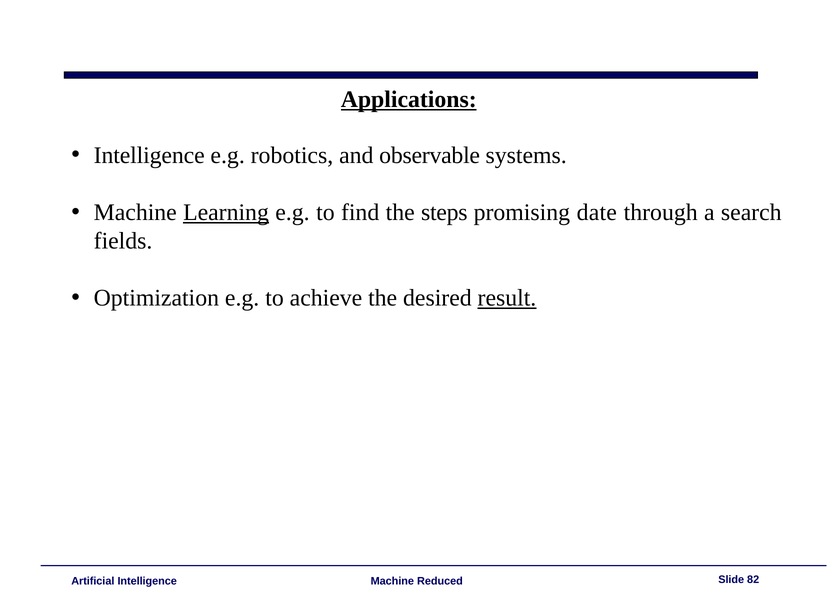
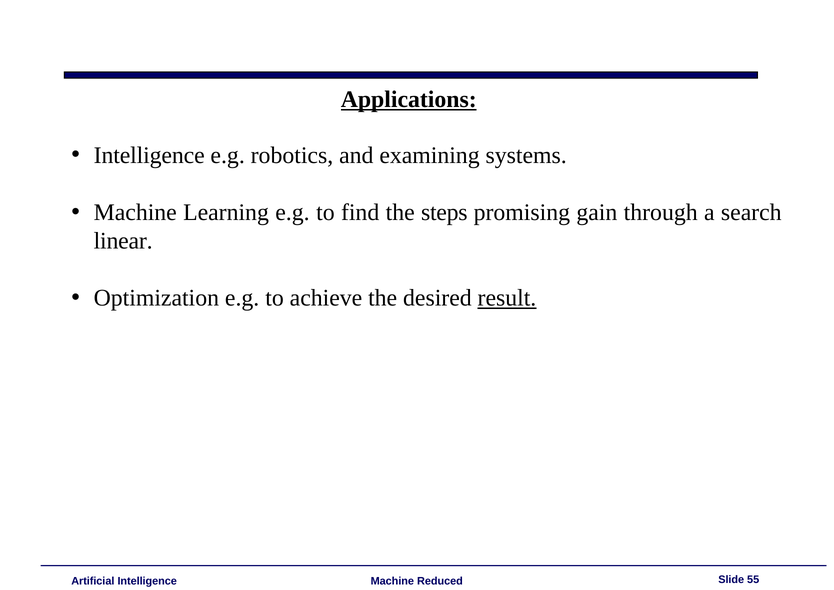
observable: observable -> examining (430, 155)
Learning underline: present -> none (226, 212)
date: date -> gain (597, 212)
fields: fields -> linear (123, 241)
82: 82 -> 55 (753, 579)
